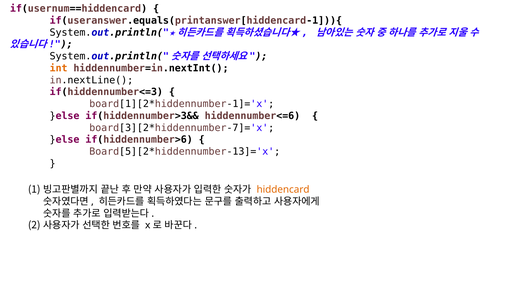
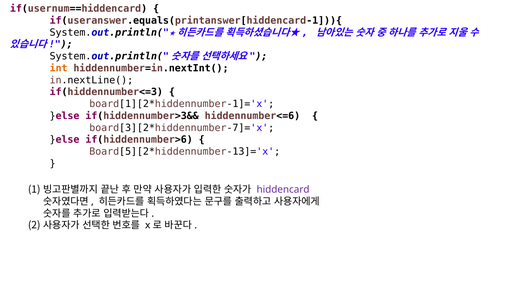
hiddencard colour: orange -> purple (283, 189)
